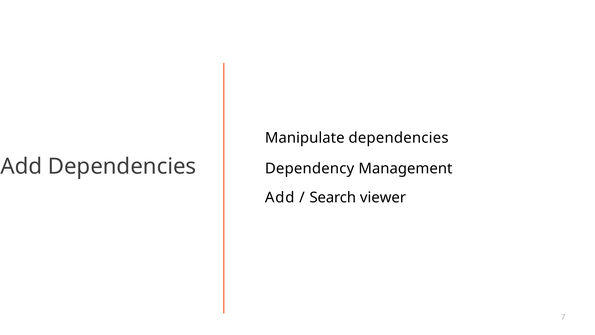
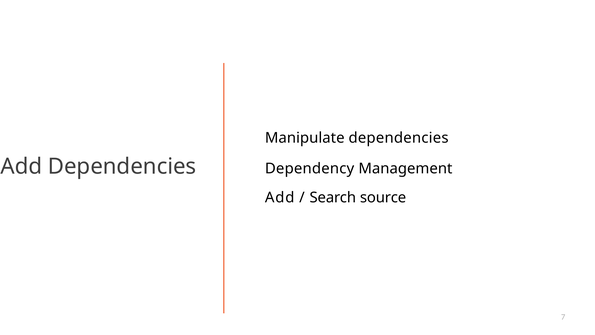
viewer: viewer -> source (383, 197)
